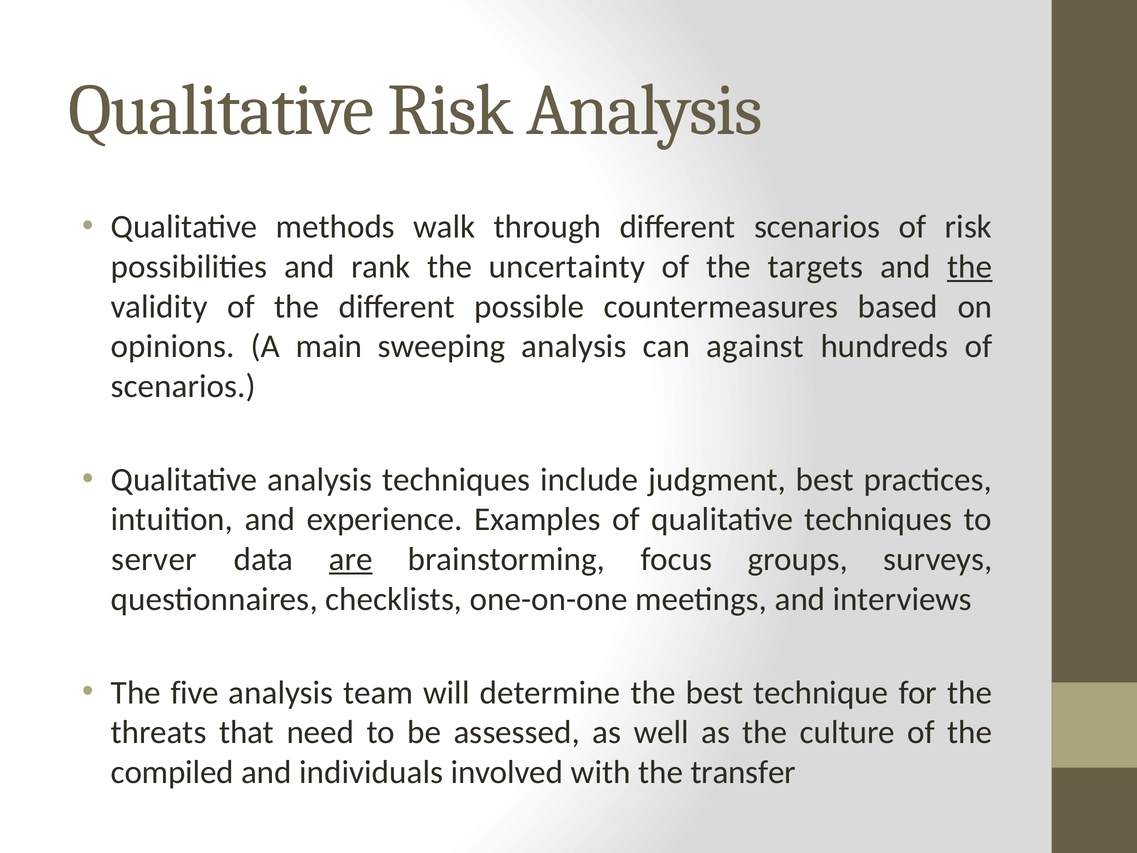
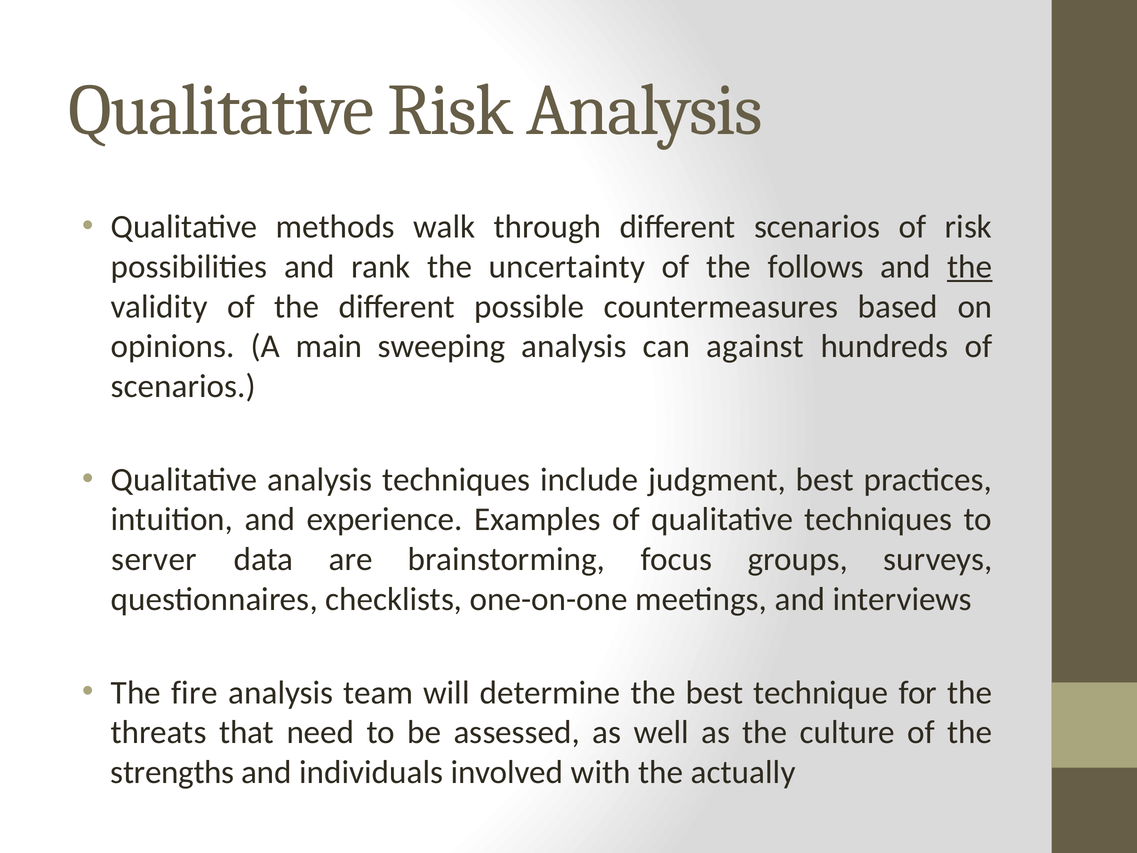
targets: targets -> follows (816, 267)
are underline: present -> none (351, 559)
five: five -> fire (194, 692)
compiled: compiled -> strengths (172, 772)
transfer: transfer -> actually (743, 772)
